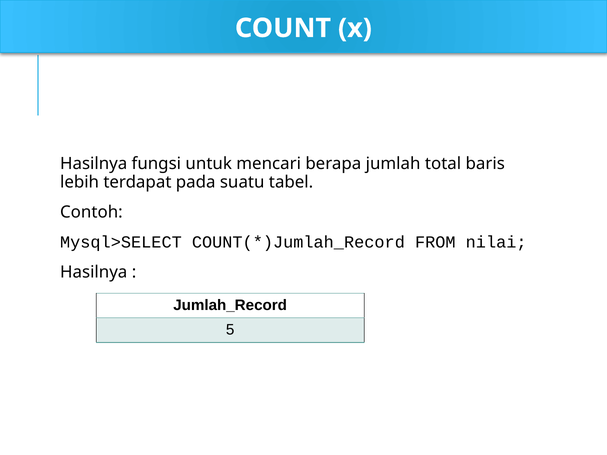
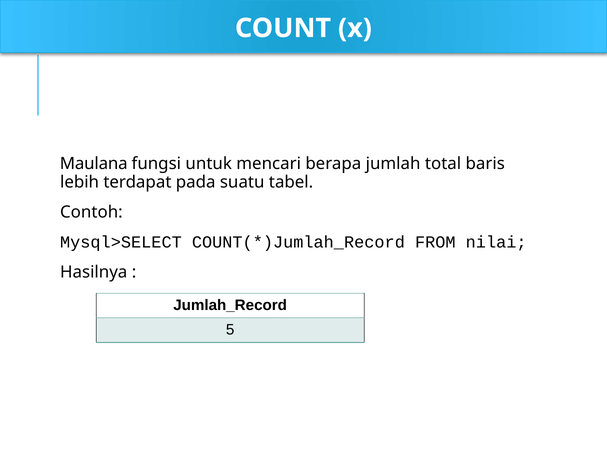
Hasilnya: Hasilnya -> Maulana (94, 164)
